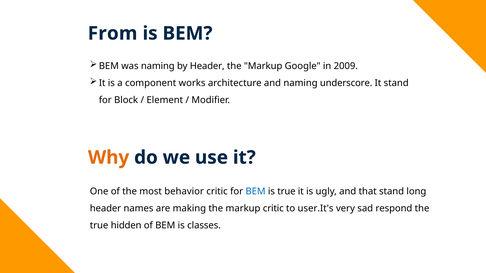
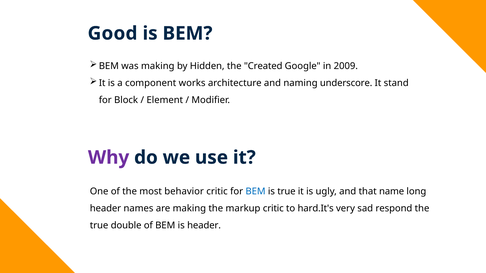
From: From -> Good (113, 33)
was naming: naming -> making (158, 66)
by Header: Header -> Hidden (207, 66)
Markup: Markup -> Created (263, 66)
Why colour: orange -> purple (109, 158)
that stand: stand -> name (392, 192)
user.It's: user.It's -> hard.It's (316, 209)
hidden: hidden -> double (126, 226)
is classes: classes -> header (204, 226)
